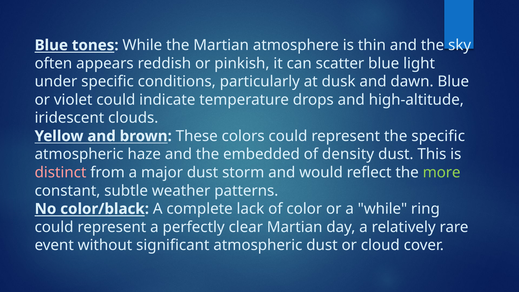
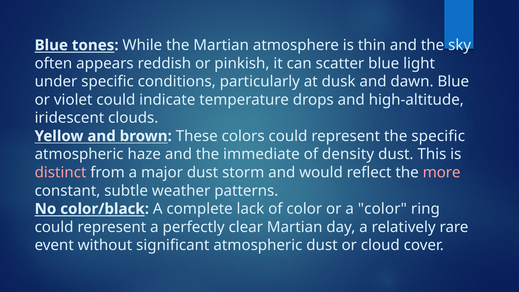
embedded: embedded -> immediate (261, 154)
more colour: light green -> pink (442, 172)
a while: while -> color (382, 209)
